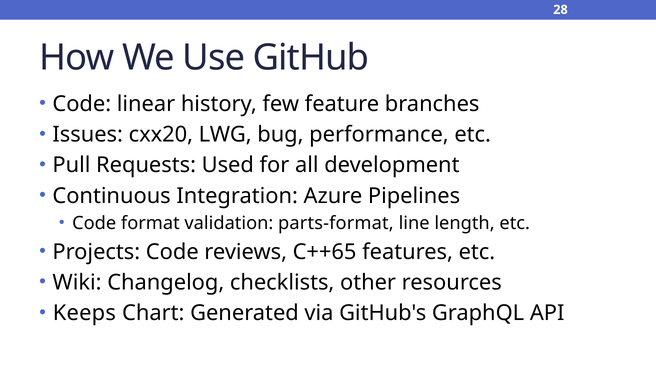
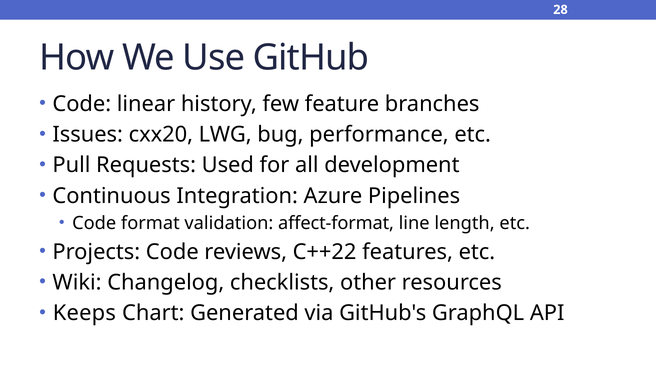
parts-format: parts-format -> affect-format (336, 223)
C++65: C++65 -> C++22 (325, 252)
